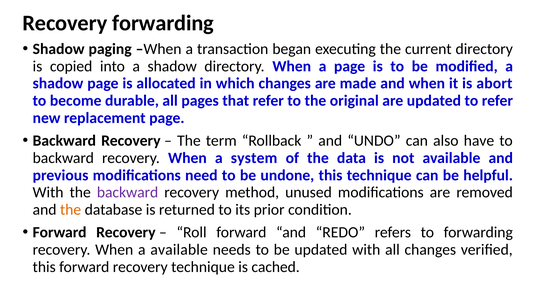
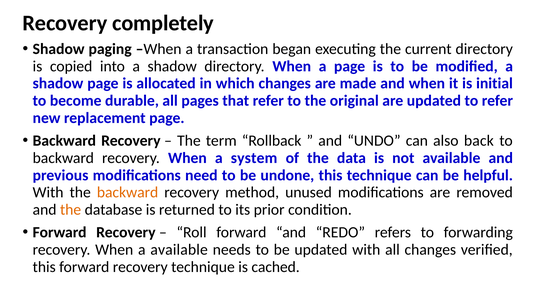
Recovery forwarding: forwarding -> completely (163, 23)
abort: abort -> initial (495, 83)
have: have -> back (479, 141)
backward colour: purple -> orange (128, 192)
